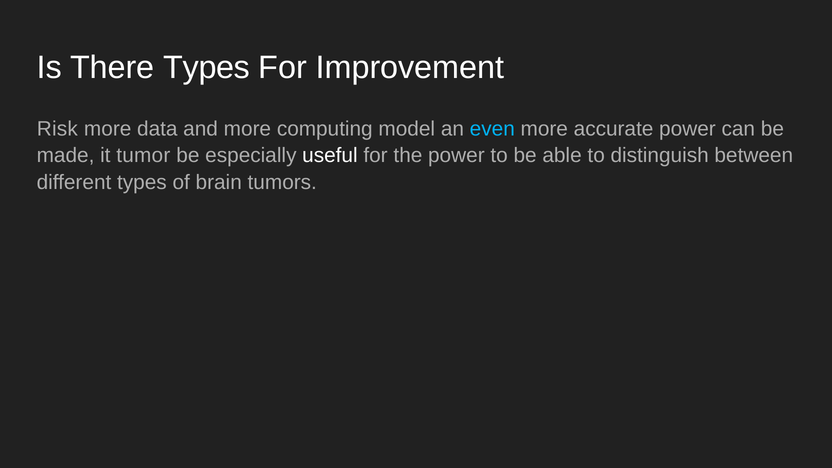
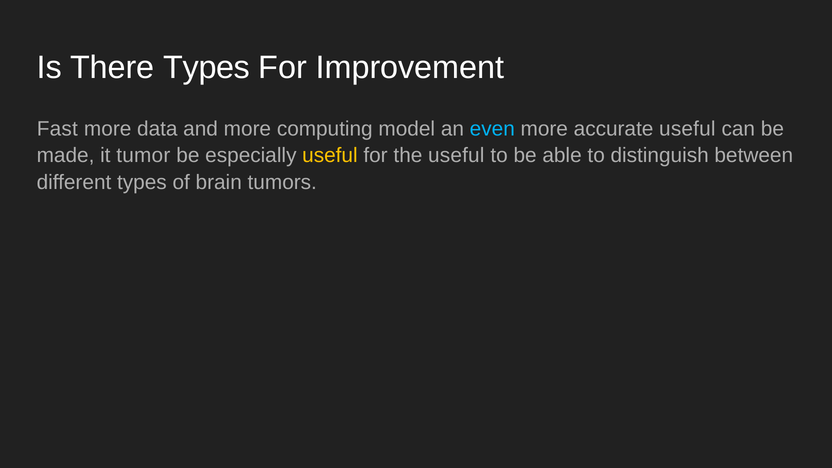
Risk: Risk -> Fast (57, 129)
accurate power: power -> useful (687, 129)
useful colour: white -> yellow (330, 155)
the power: power -> useful (456, 155)
